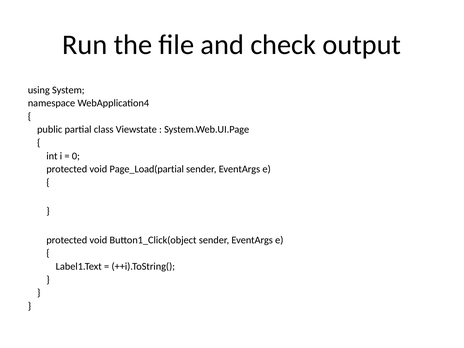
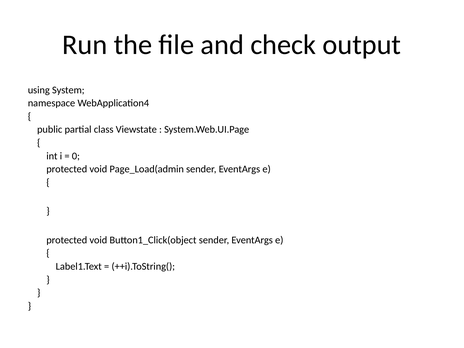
Page_Load(partial: Page_Load(partial -> Page_Load(admin (147, 169)
